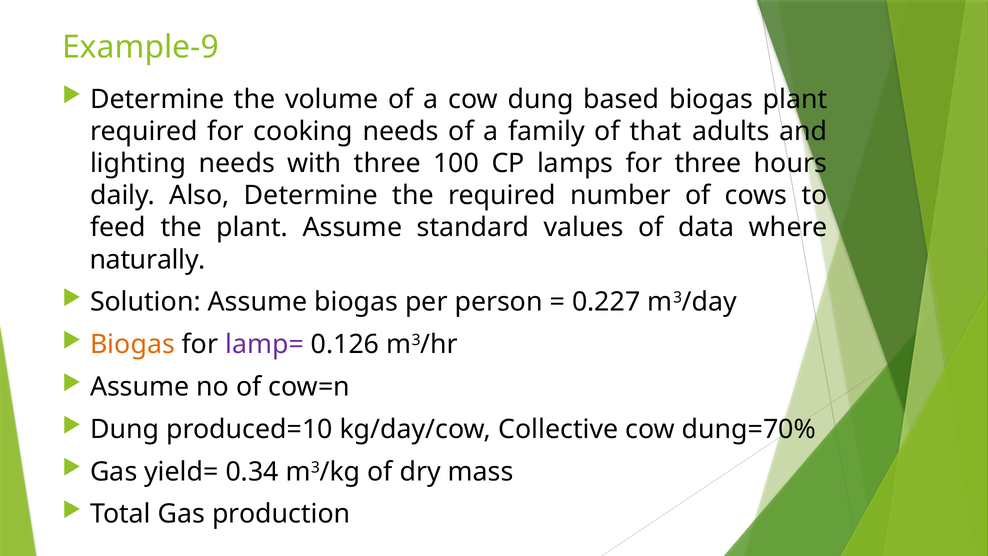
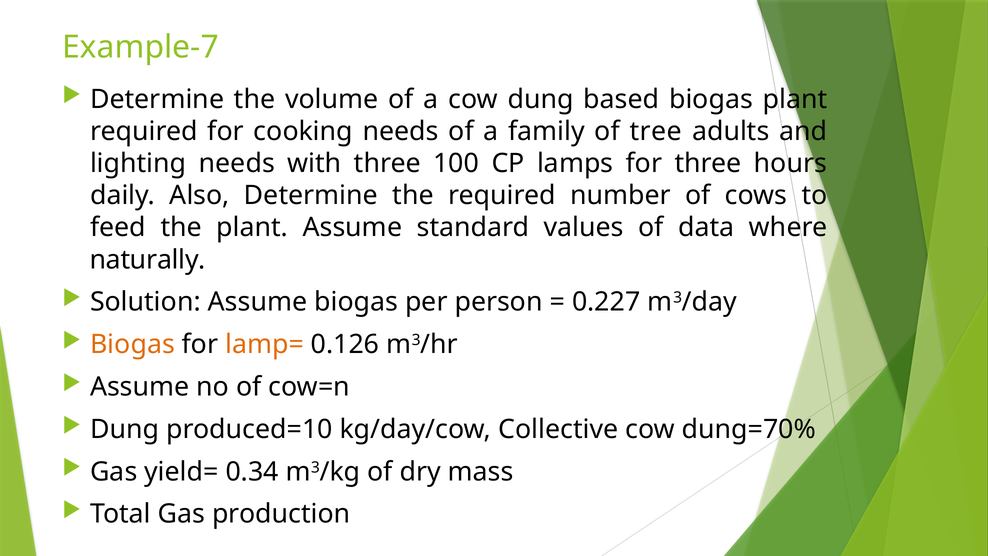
Example-9: Example-9 -> Example-7 (141, 47)
that: that -> tree (656, 131)
lamp= colour: purple -> orange (265, 344)
